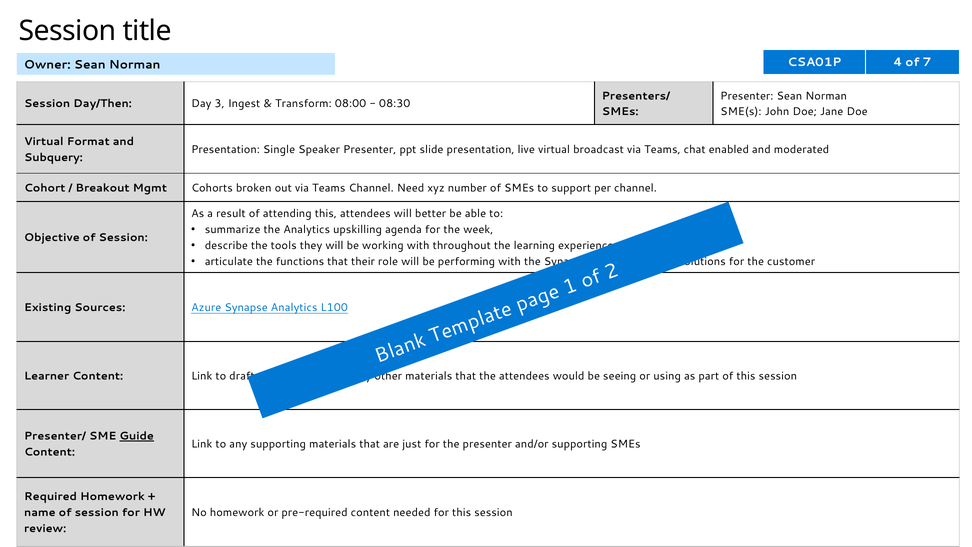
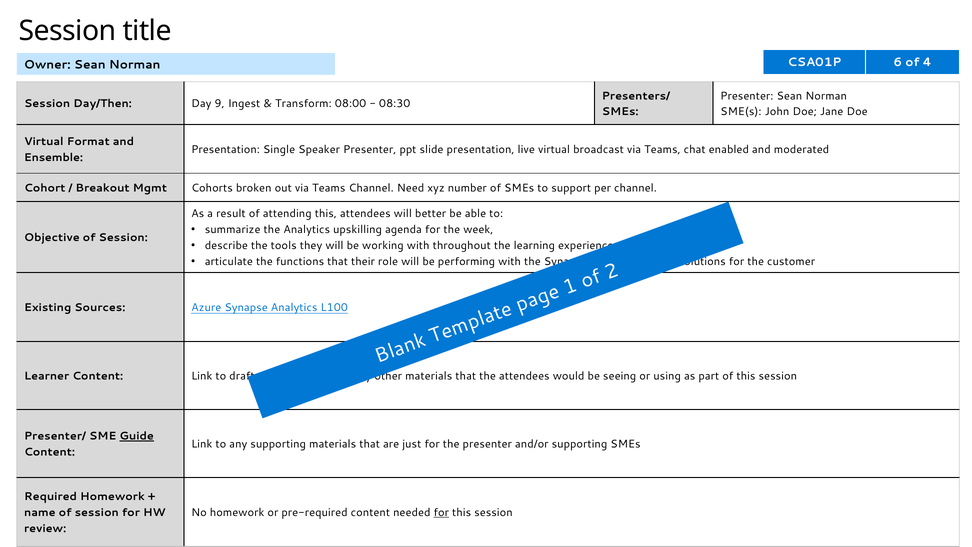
4: 4 -> 6 (898, 62)
7: 7 -> 4 (927, 62)
3: 3 -> 9 (220, 104)
Subquery: Subquery -> Ensemble (53, 157)
for underline: none -> present (441, 512)
